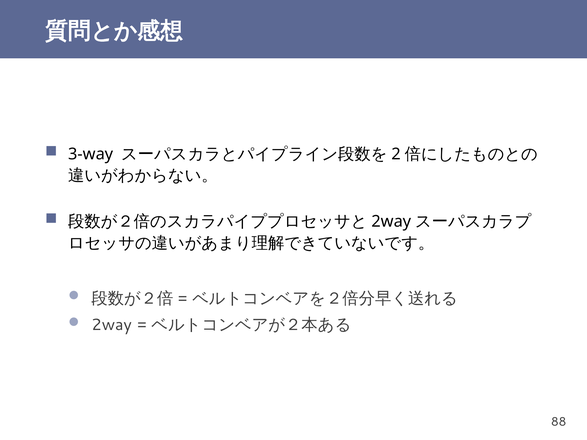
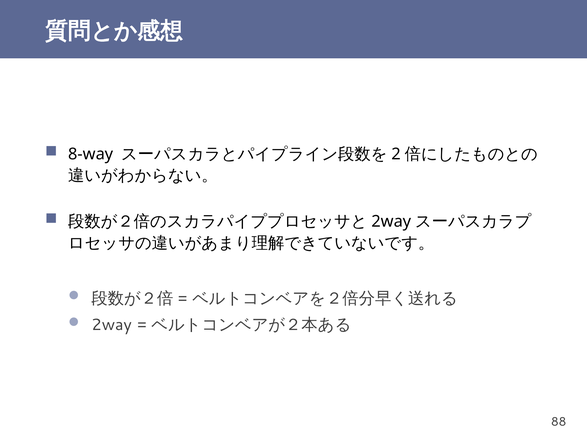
3-way: 3-way -> 8-way (91, 154)
